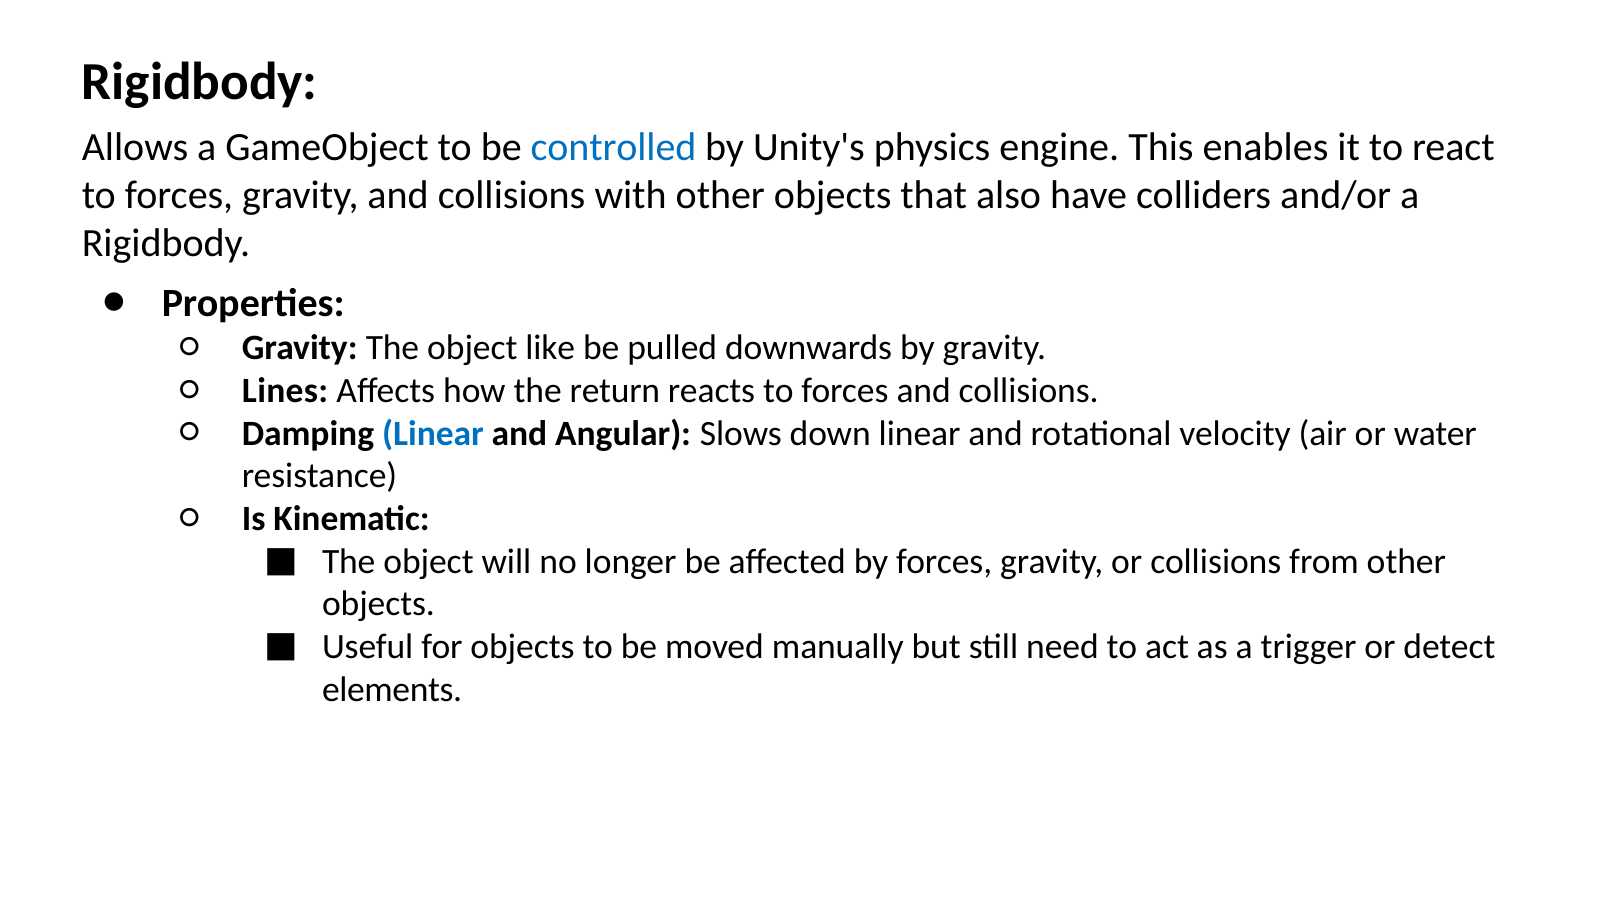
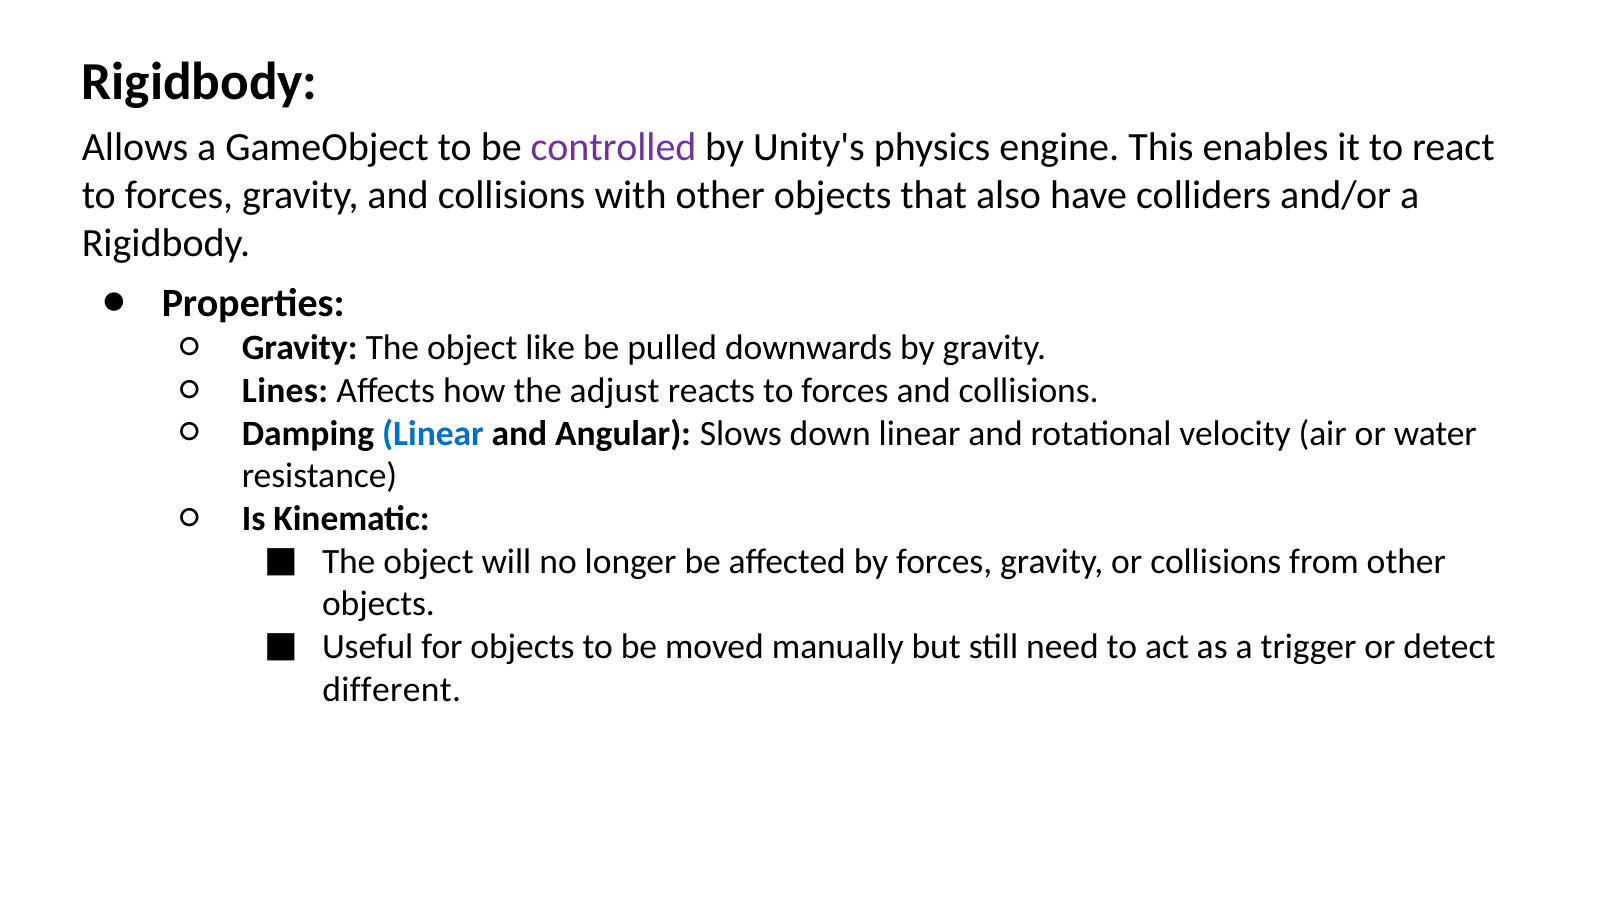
controlled colour: blue -> purple (614, 148)
return: return -> adjust (615, 390)
elements: elements -> different (392, 689)
